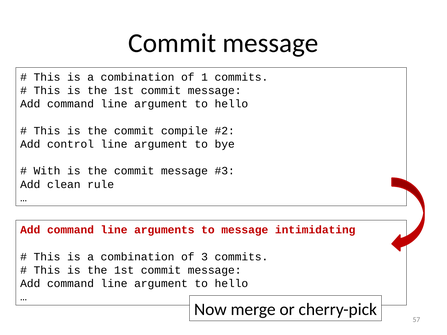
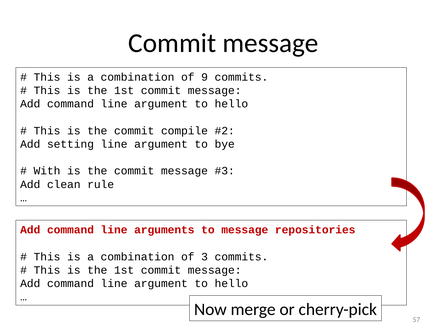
1: 1 -> 9 (205, 77)
control: control -> setting (70, 144)
intimidating: intimidating -> repositories (315, 230)
